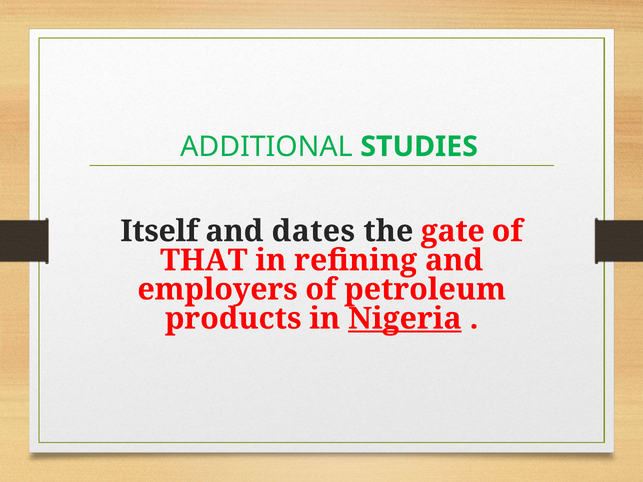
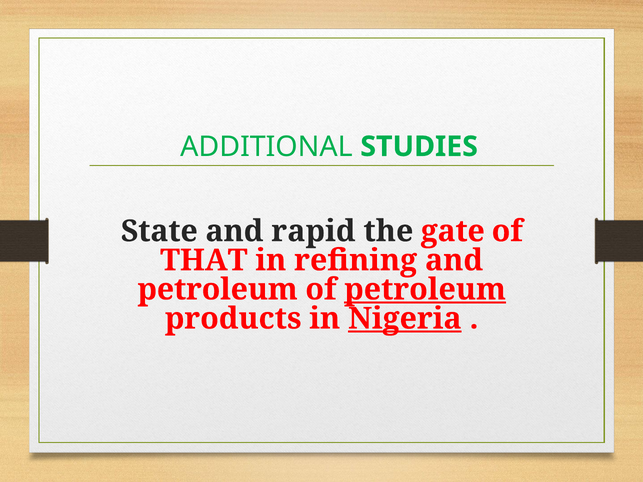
Itself: Itself -> State (159, 231)
dates: dates -> rapid (313, 231)
employers: employers -> petroleum (218, 290)
petroleum underline: none -> present (425, 290)
